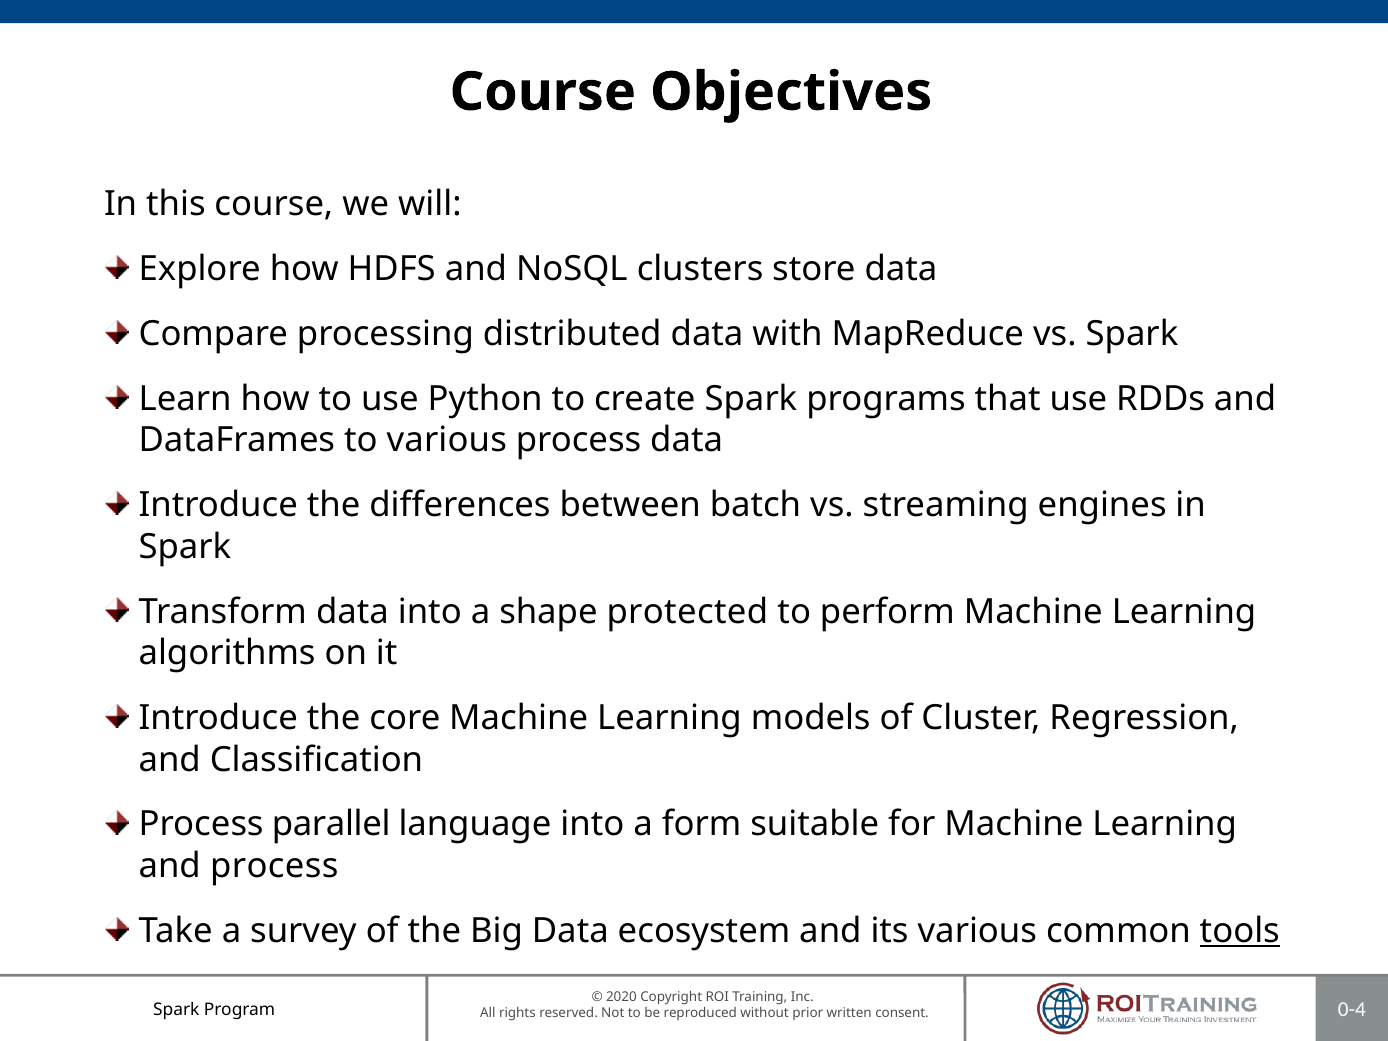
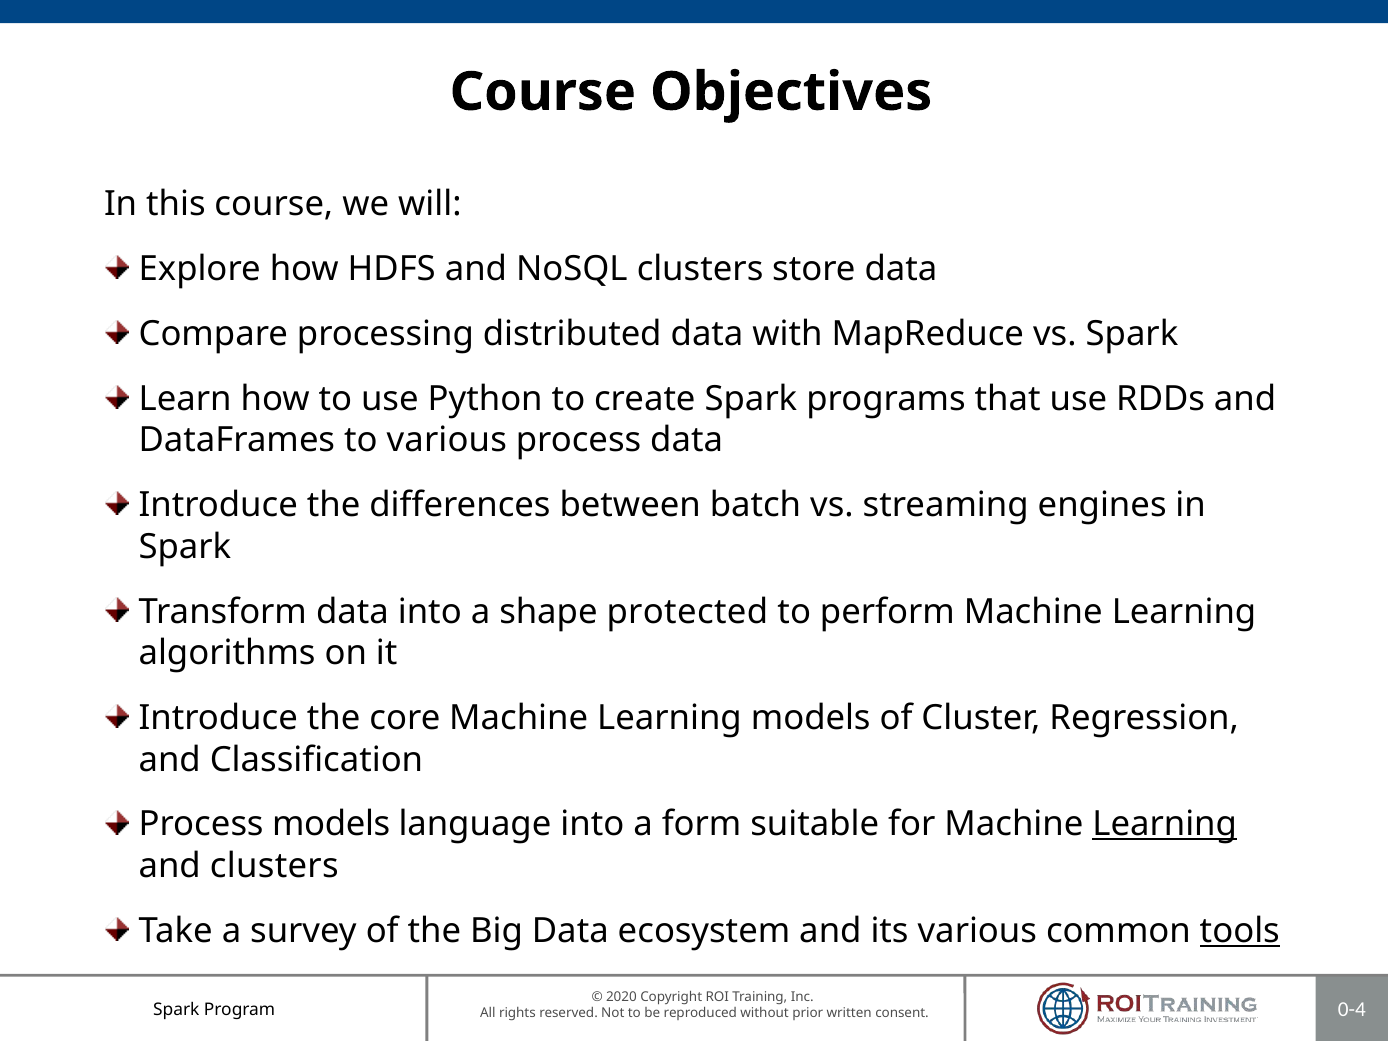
Process parallel: parallel -> models (331, 824)
Learning underline: none -> present (1165, 824)
and process: process -> clusters (274, 866)
